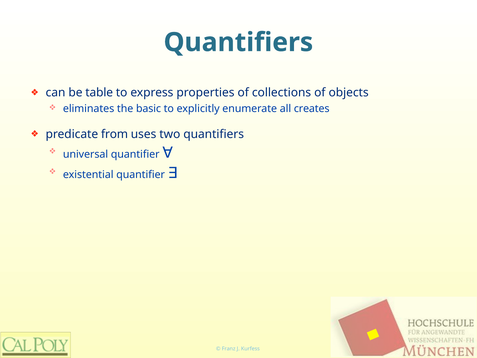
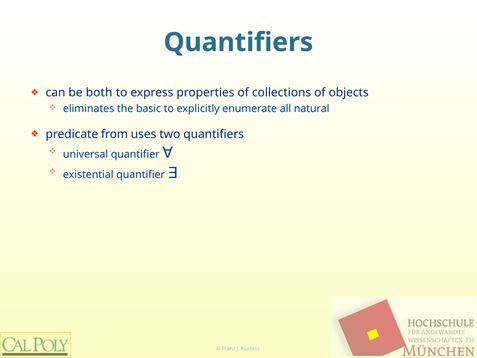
table: table -> both (99, 92)
creates: creates -> natural (312, 109)
